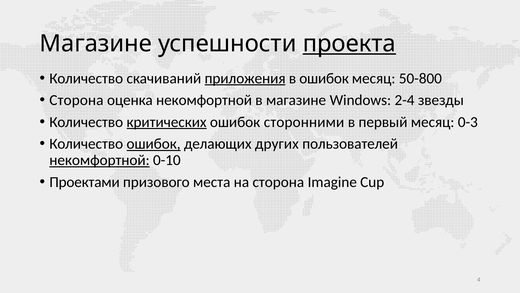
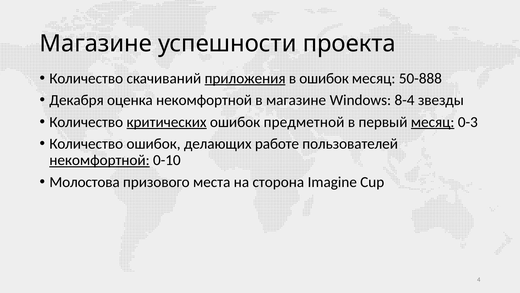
проекта underline: present -> none (349, 44)
50-800: 50-800 -> 50-888 (420, 78)
Сторона: Сторона -> Декабря (77, 100)
2-4: 2-4 -> 8-4 (405, 100)
сторонними: сторонними -> предметной (304, 122)
месяц underline: none -> present (433, 122)
ошибок underline: present -> none (154, 144)
других: других -> работе (277, 144)
Проектами: Проектами -> Молостова (85, 182)
